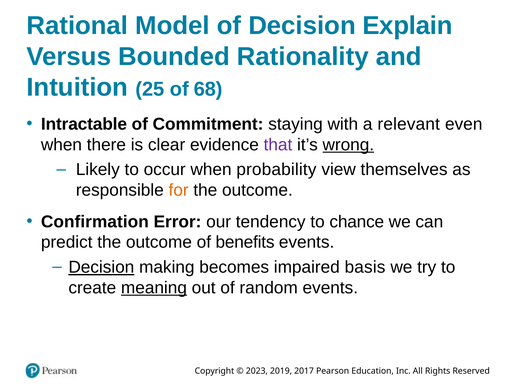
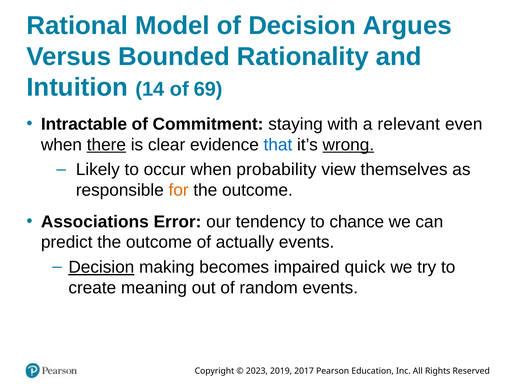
Explain: Explain -> Argues (407, 26)
25: 25 -> 14 (150, 89)
68: 68 -> 69 (208, 89)
there underline: none -> present (106, 145)
that colour: purple -> blue (278, 145)
Confirmation: Confirmation -> Associations (95, 222)
benefits: benefits -> actually (245, 242)
basis: basis -> quick (365, 267)
meaning underline: present -> none (154, 288)
